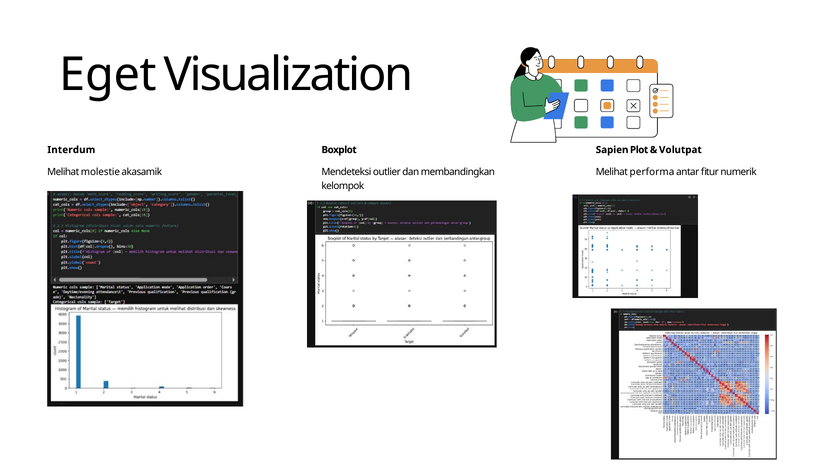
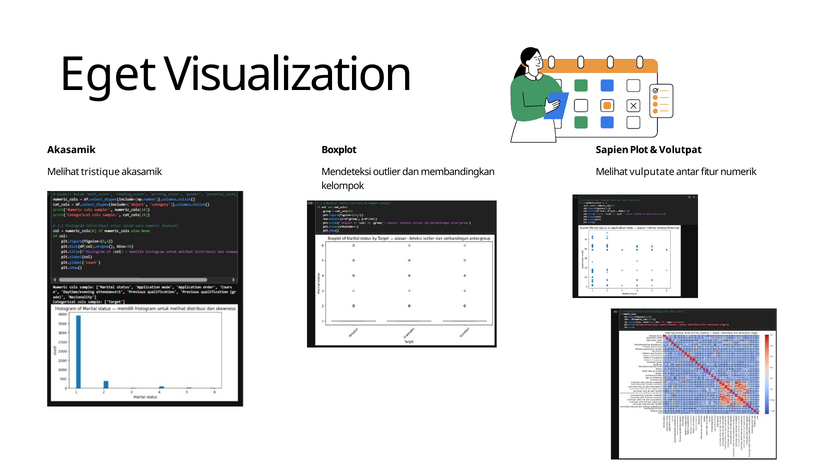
Interdum: Interdum -> Akasamik (71, 150)
molestie: molestie -> tristique (100, 172)
performa: performa -> vulputate (652, 172)
